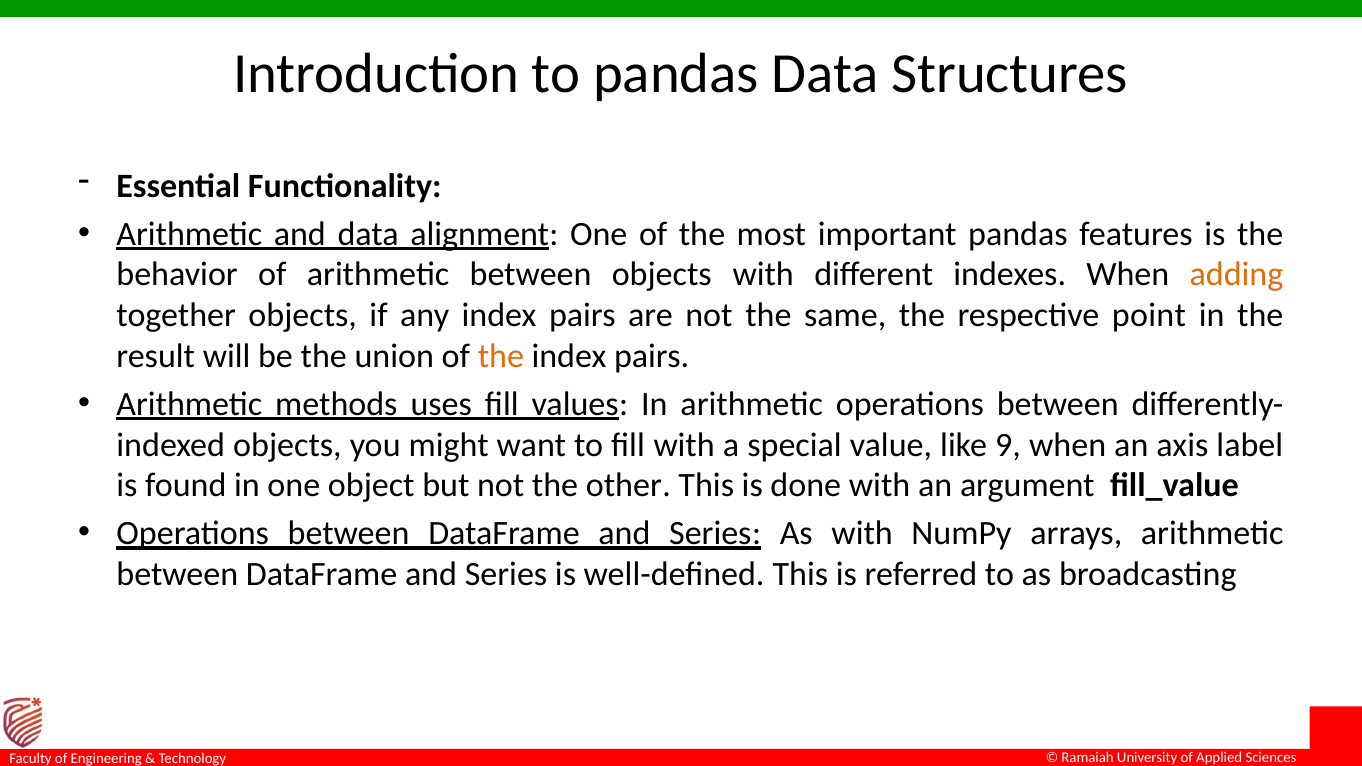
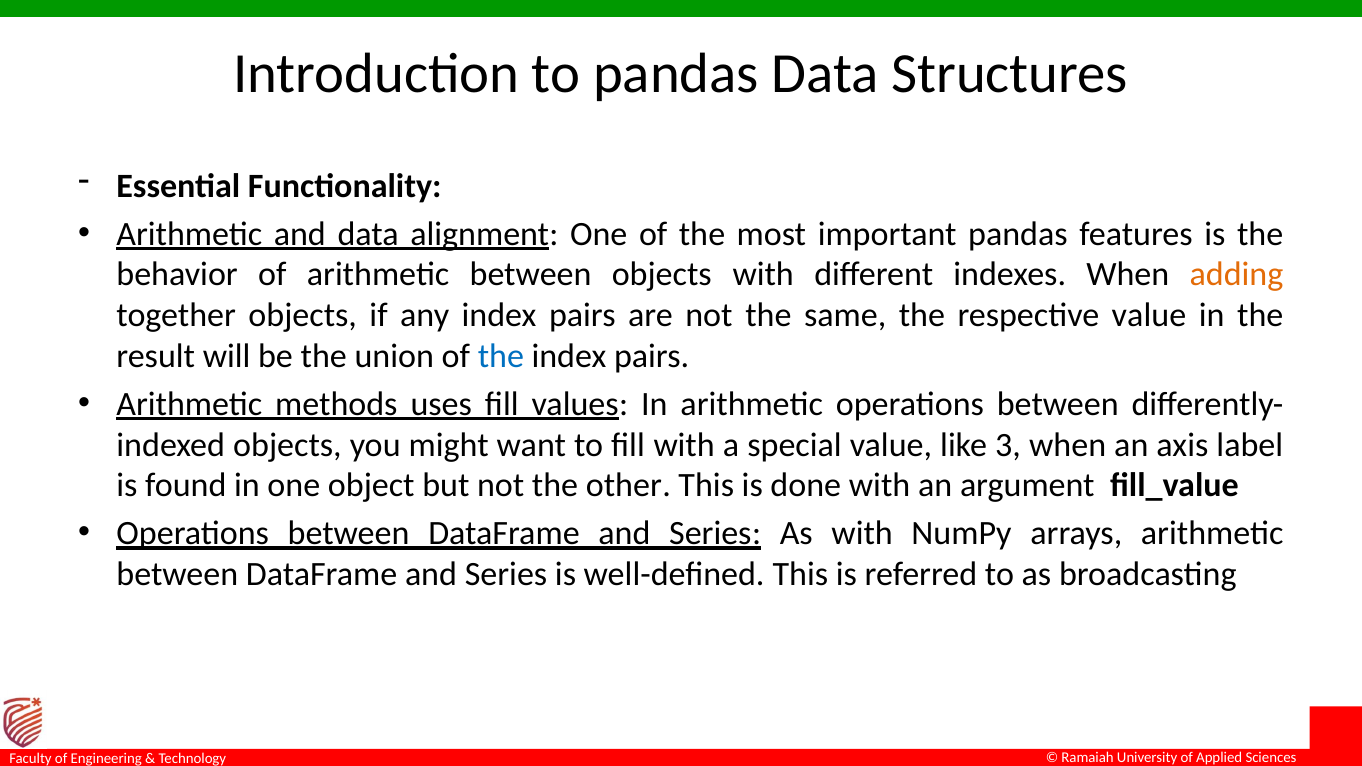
respective point: point -> value (1149, 316)
the colour: orange -> blue (501, 356)
9: 9 -> 3 (1008, 445)
